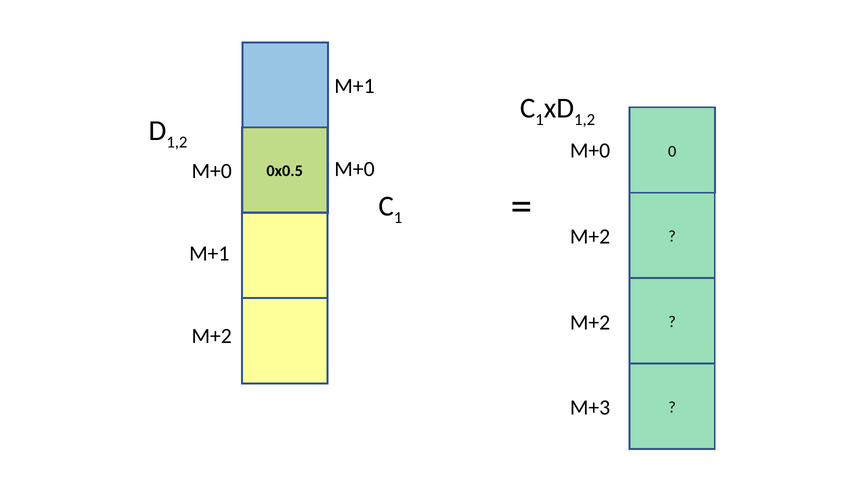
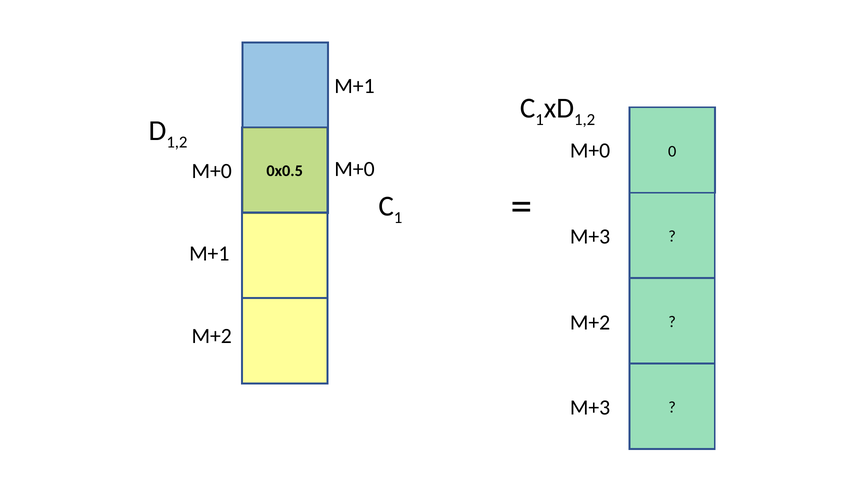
M+2: M+2 -> M+3 (590, 237)
